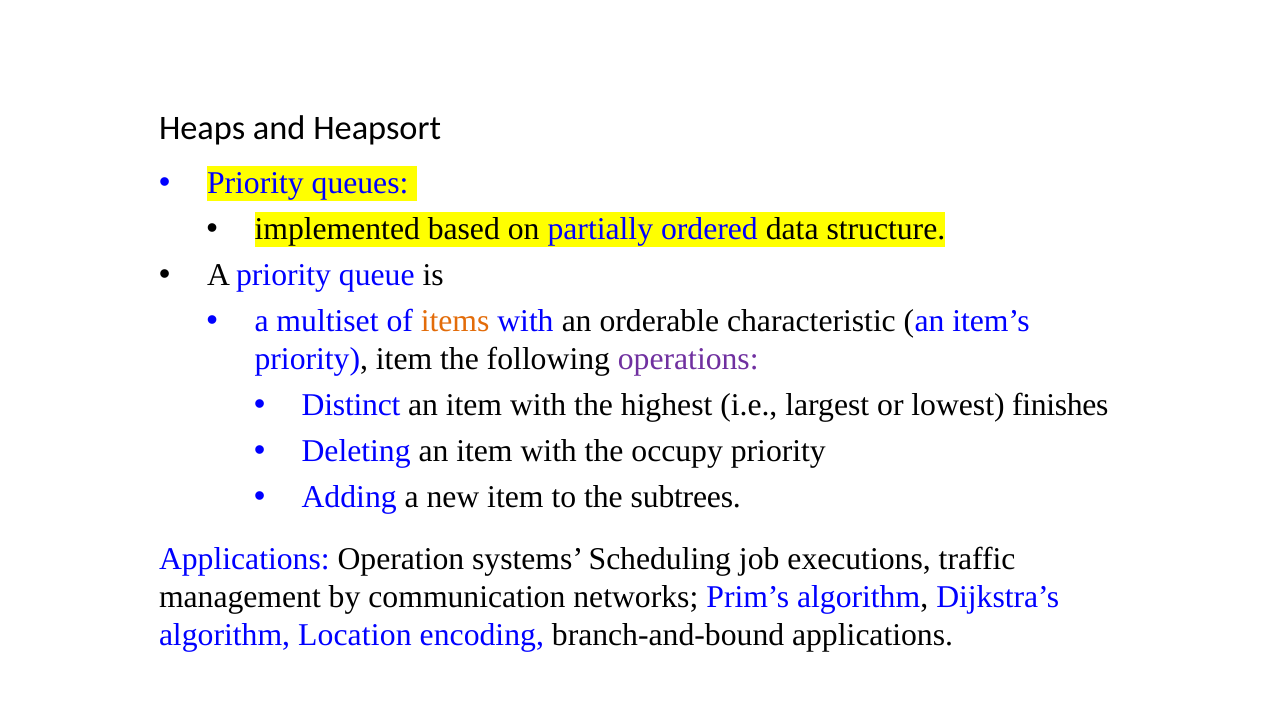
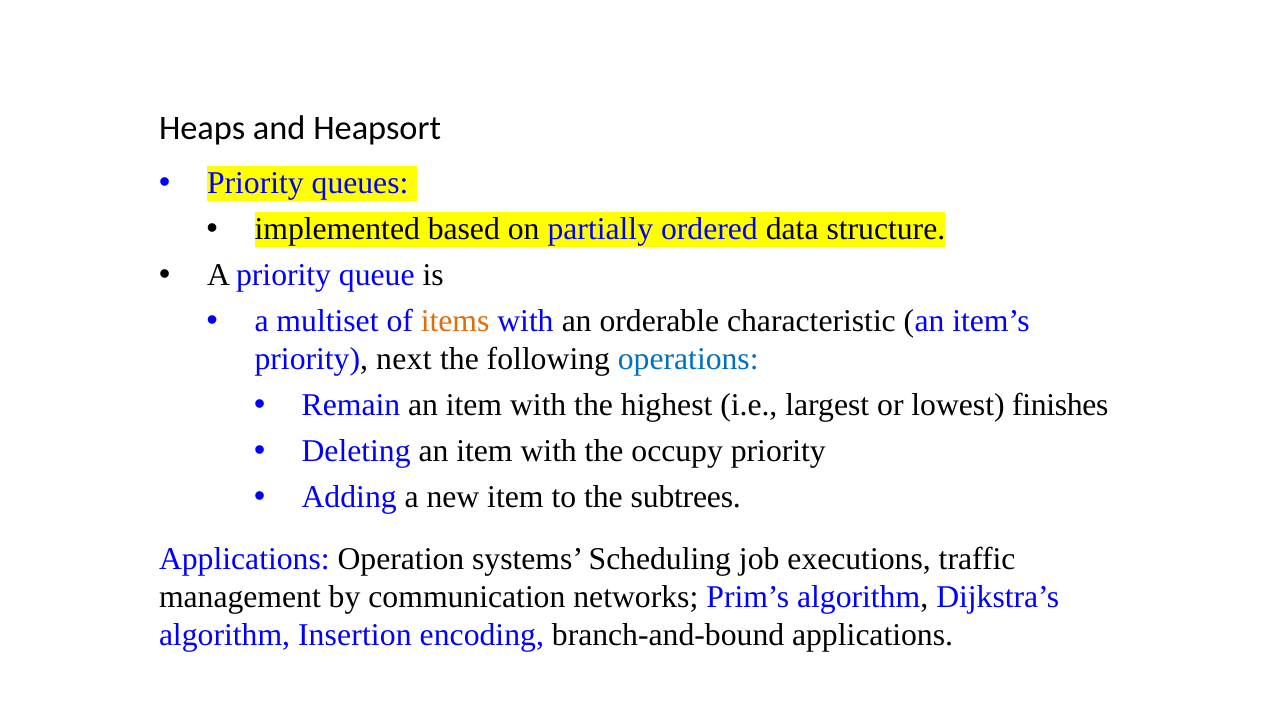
priority item: item -> next (404, 360)
operations colour: purple -> blue (688, 360)
Distinct: Distinct -> Remain (351, 406)
Location: Location -> Insertion (355, 635)
